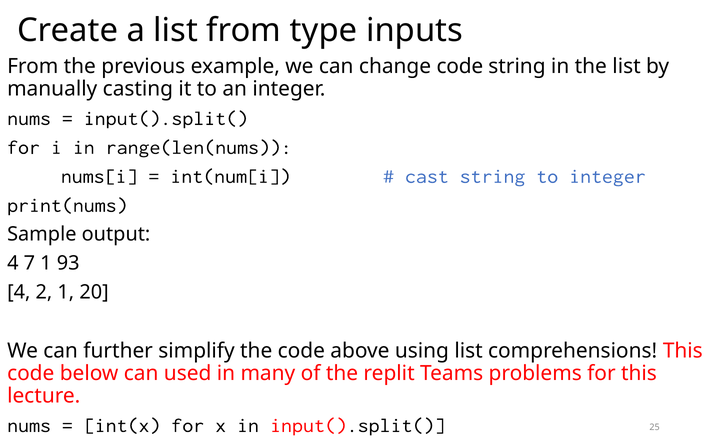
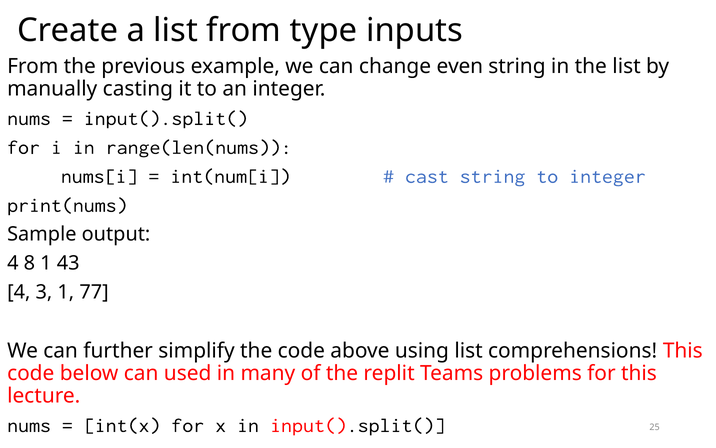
change code: code -> even (460, 66)
7: 7 -> 8 (29, 263)
93: 93 -> 43 (68, 263)
2: 2 -> 3 (44, 292)
20: 20 -> 77 (94, 292)
